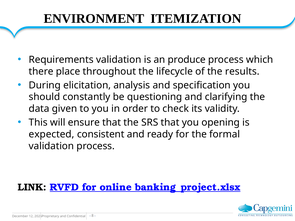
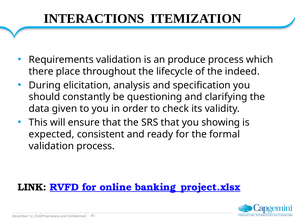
ENVIRONMENT: ENVIRONMENT -> INTERACTIONS (94, 19)
results: results -> indeed (242, 71)
opening: opening -> showing (221, 123)
